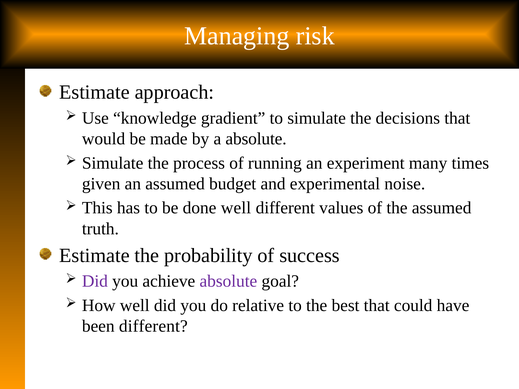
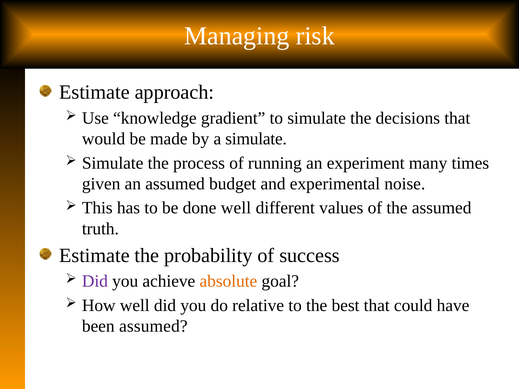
a absolute: absolute -> simulate (256, 139)
absolute colour: purple -> orange (228, 281)
been different: different -> assumed (153, 326)
